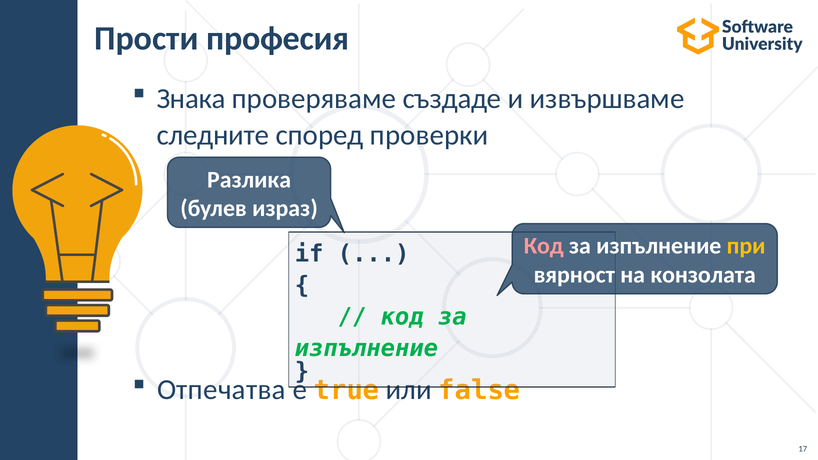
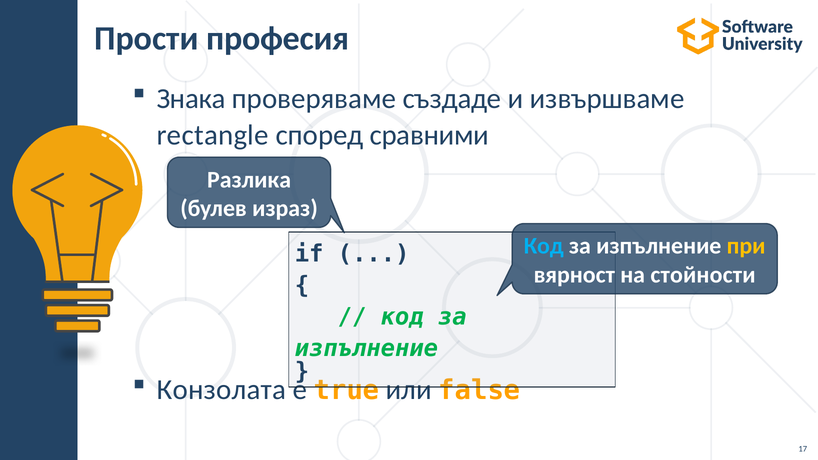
следните: следните -> rectangle (213, 135)
проверки: проверки -> сравними (429, 135)
Код colour: pink -> light blue (544, 246)
конзолата: конзолата -> стойности (703, 275)
Отпечатва: Отпечатва -> Конзолата (221, 390)
